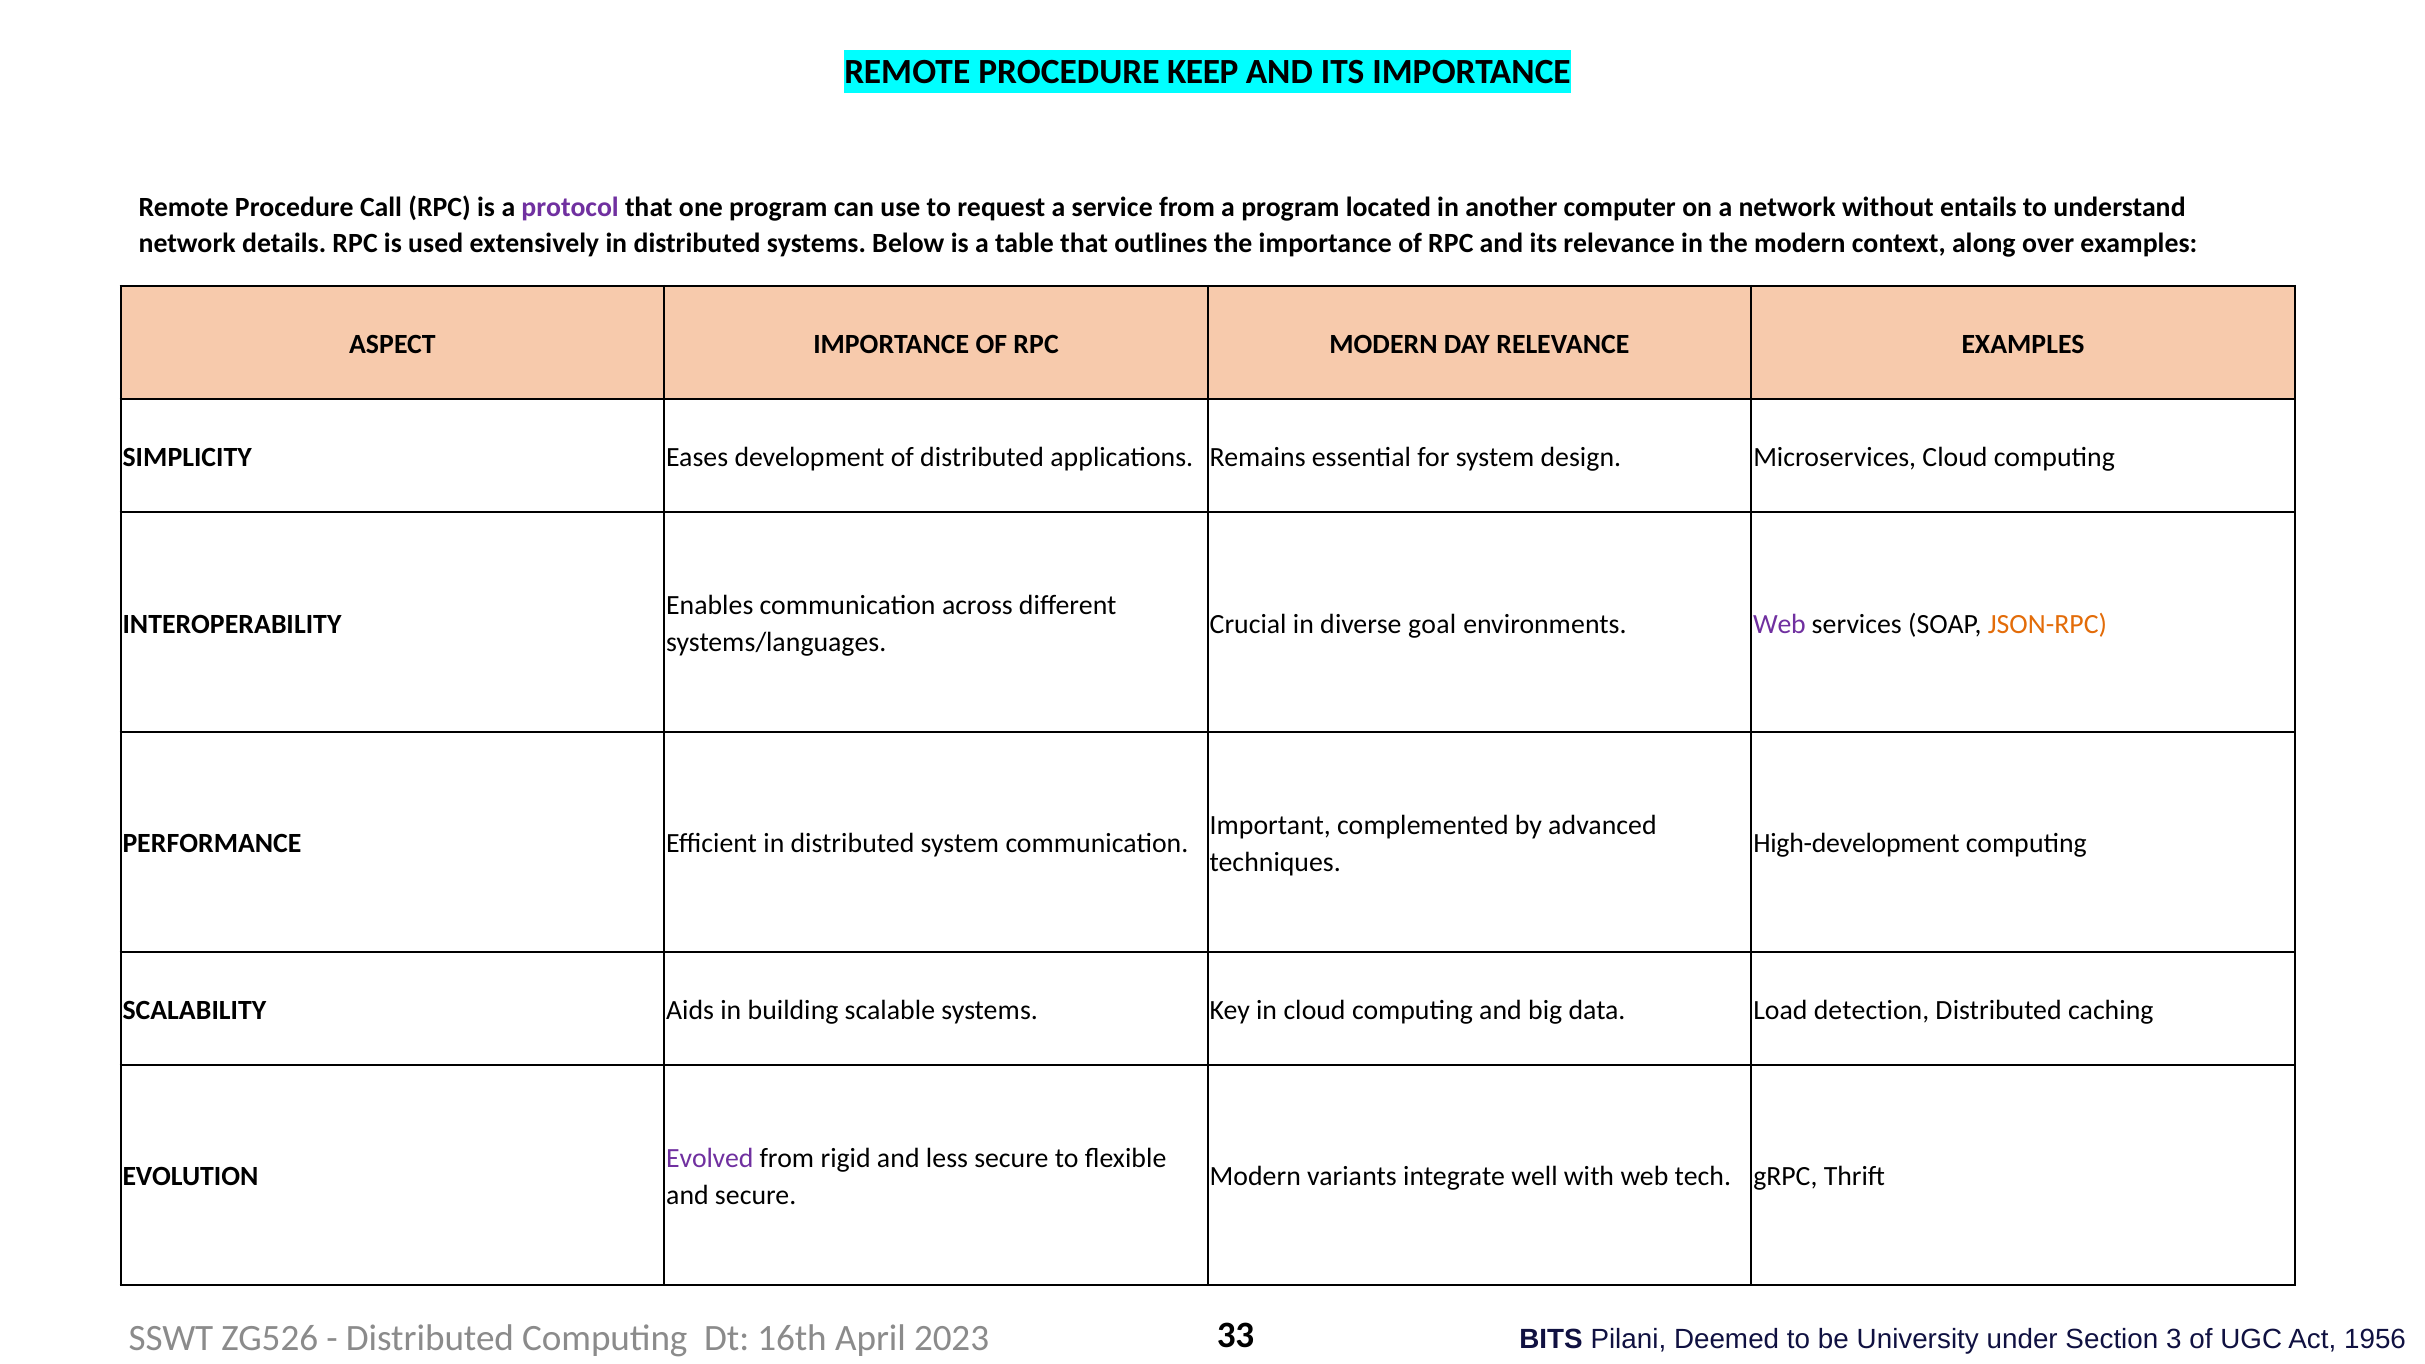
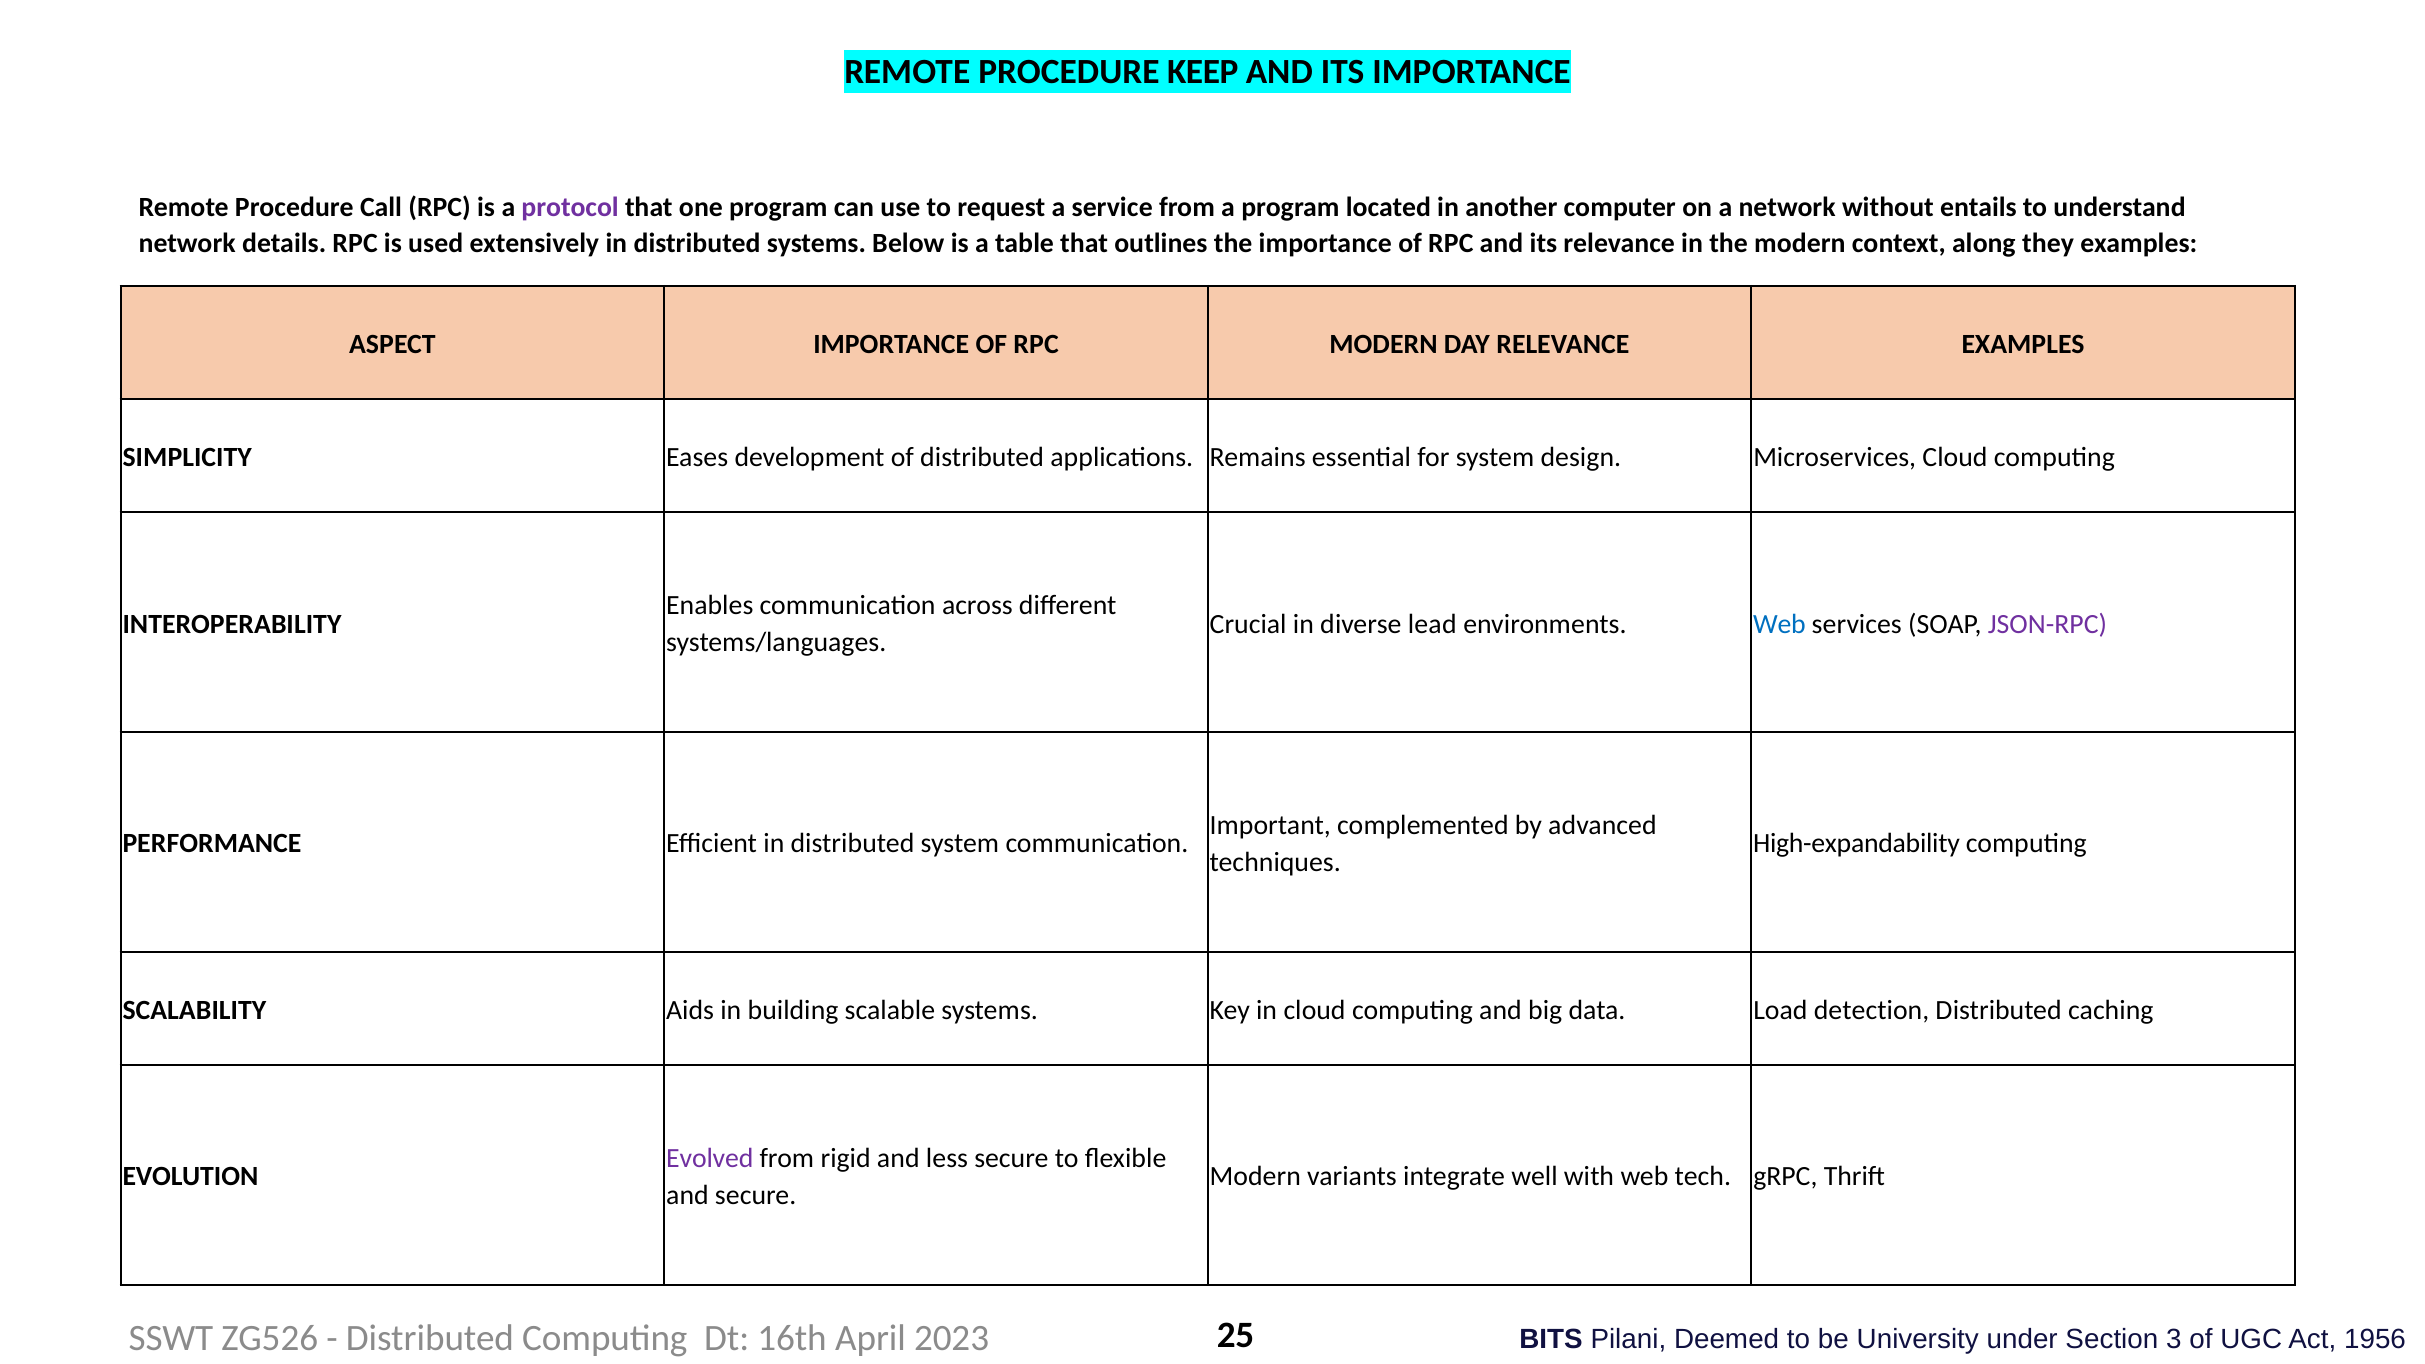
over: over -> they (2048, 243)
goal: goal -> lead (1432, 624)
Web colour: purple -> blue (1779, 624)
JSON-RPC colour: orange -> purple (2047, 624)
High-development: High-development -> High-expandability (1856, 844)
33: 33 -> 25 (1236, 1336)
